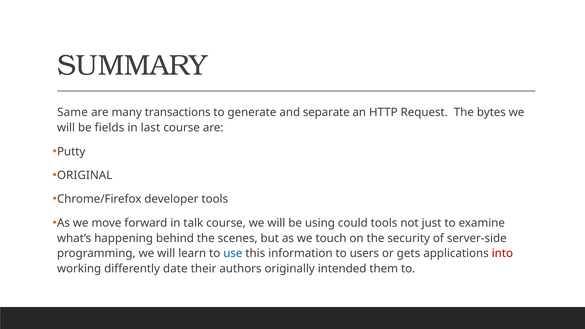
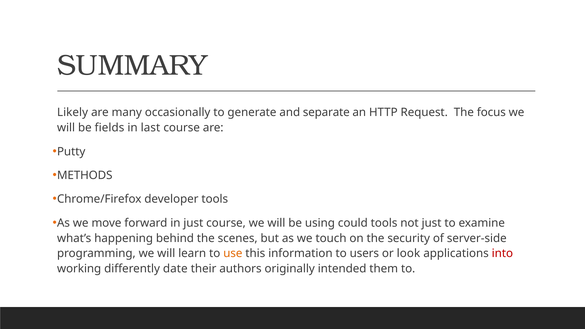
Same: Same -> Likely (73, 112)
transactions: transactions -> occasionally (178, 112)
bytes: bytes -> focus (491, 112)
ORIGINAL: ORIGINAL -> METHODS (85, 175)
in talk: talk -> just (193, 223)
use colour: blue -> orange (233, 254)
gets: gets -> look (408, 254)
